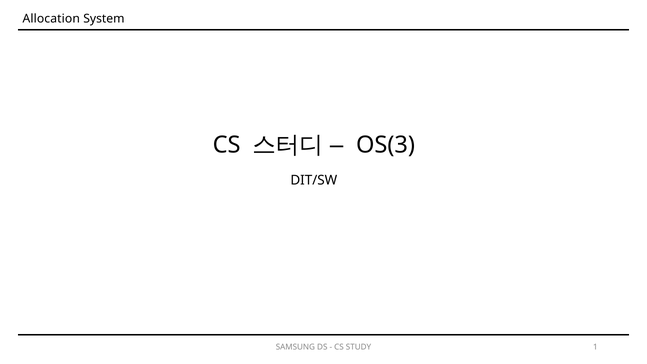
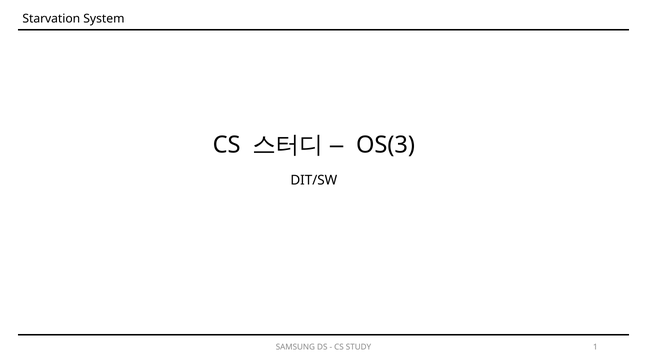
Allocation: Allocation -> Starvation (51, 19)
